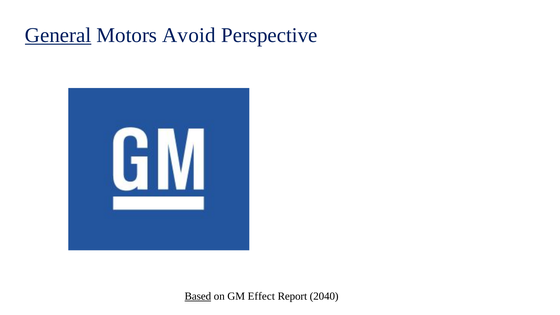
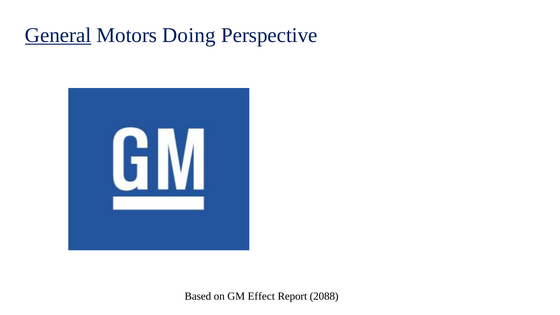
Avoid: Avoid -> Doing (189, 35)
Based underline: present -> none (198, 296)
2040: 2040 -> 2088 (324, 296)
